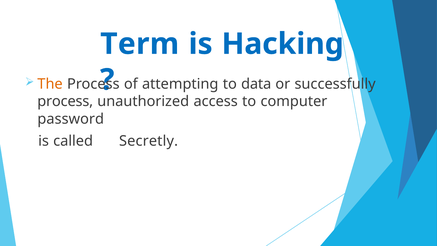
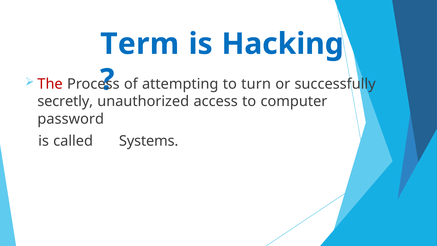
The colour: orange -> red (50, 84)
data: data -> turn (256, 84)
process: process -> secretly (65, 101)
Secretly: Secretly -> Systems (149, 141)
